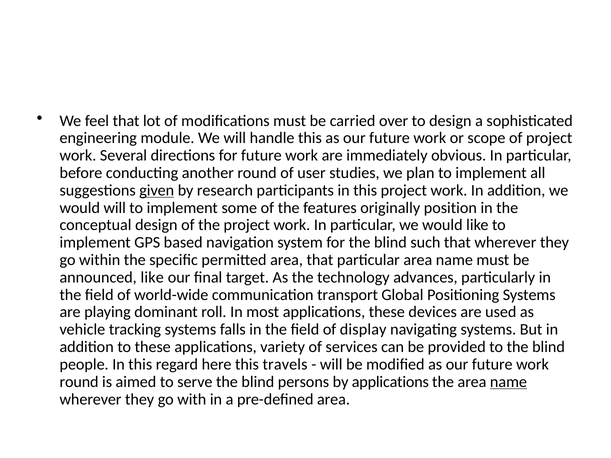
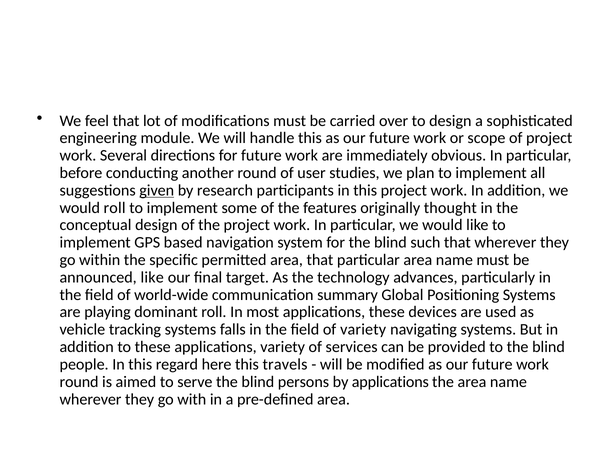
would will: will -> roll (115, 208)
position: position -> thought (450, 208)
transport: transport -> summary (348, 295)
of display: display -> variety (363, 330)
name underline: present -> none (508, 382)
